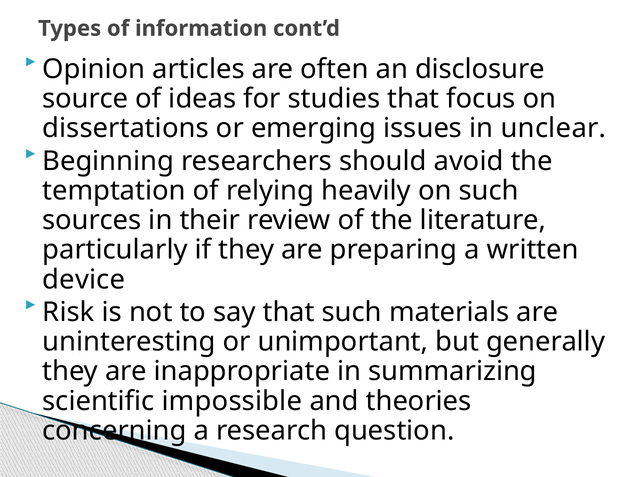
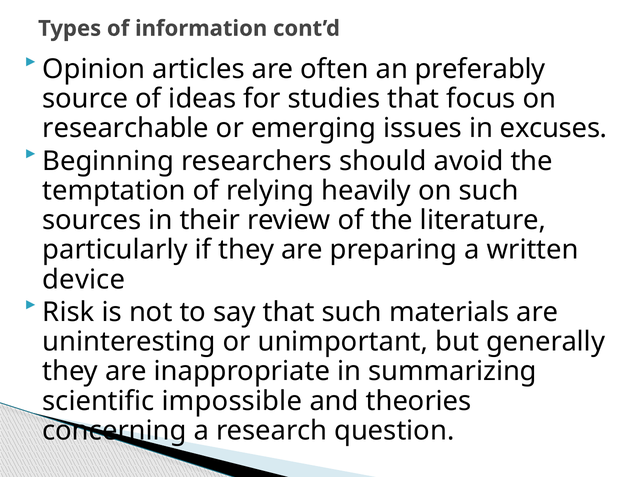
disclosure: disclosure -> preferably (480, 69)
dissertations: dissertations -> researchable (126, 129)
unclear: unclear -> excuses (554, 129)
